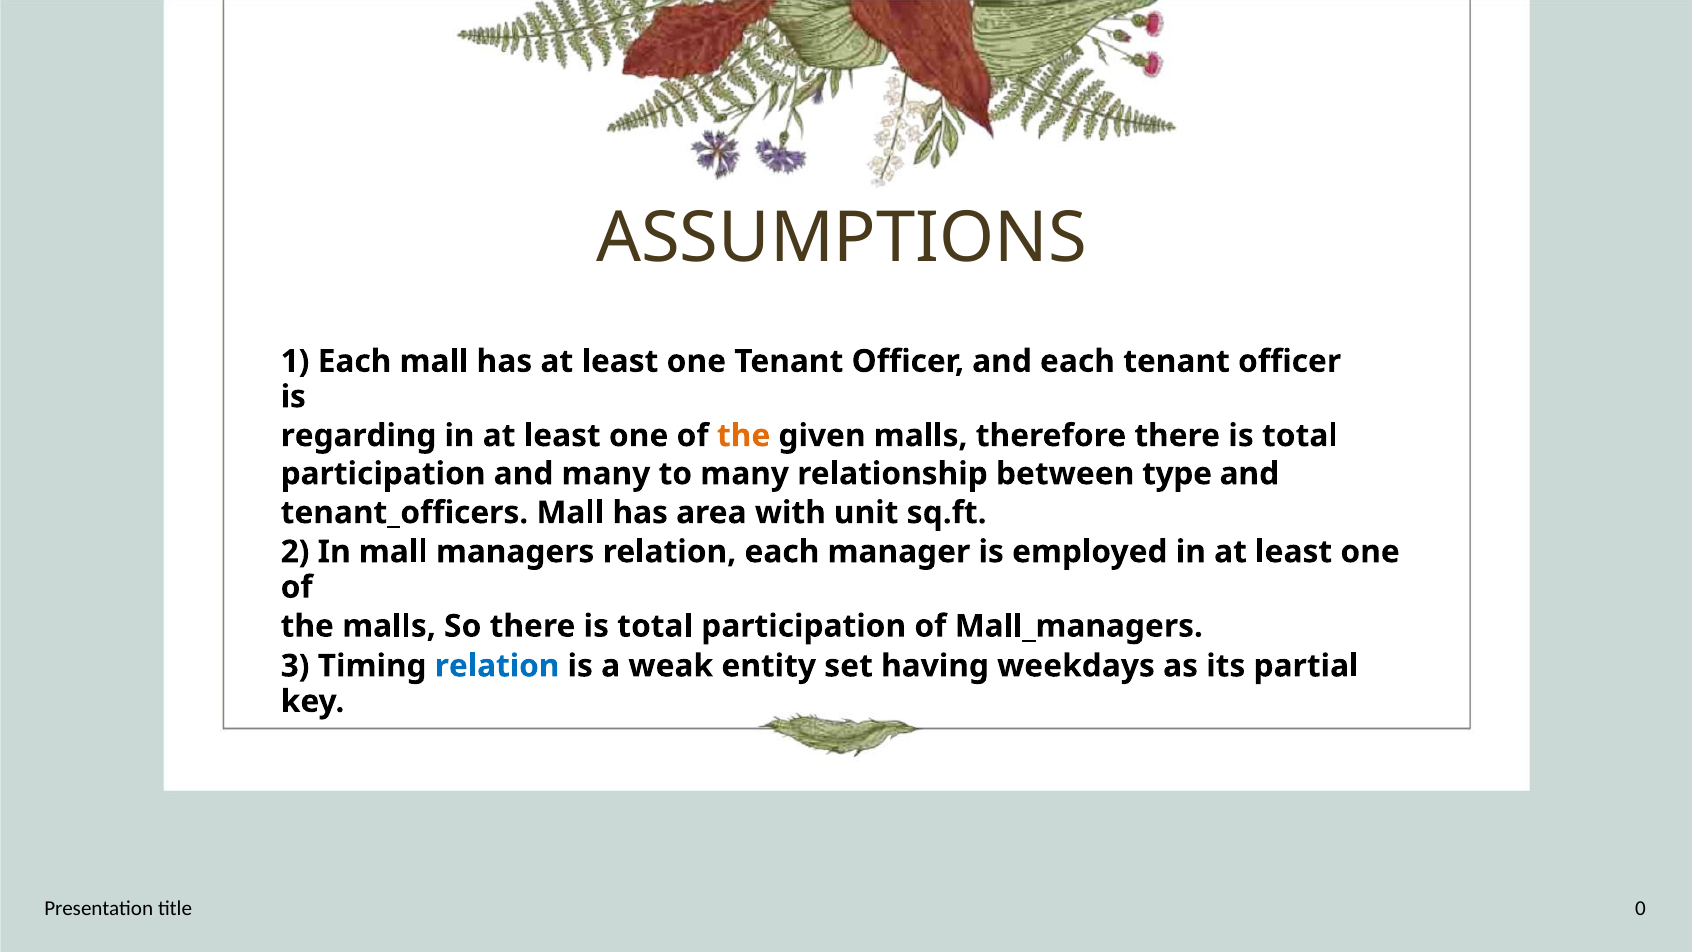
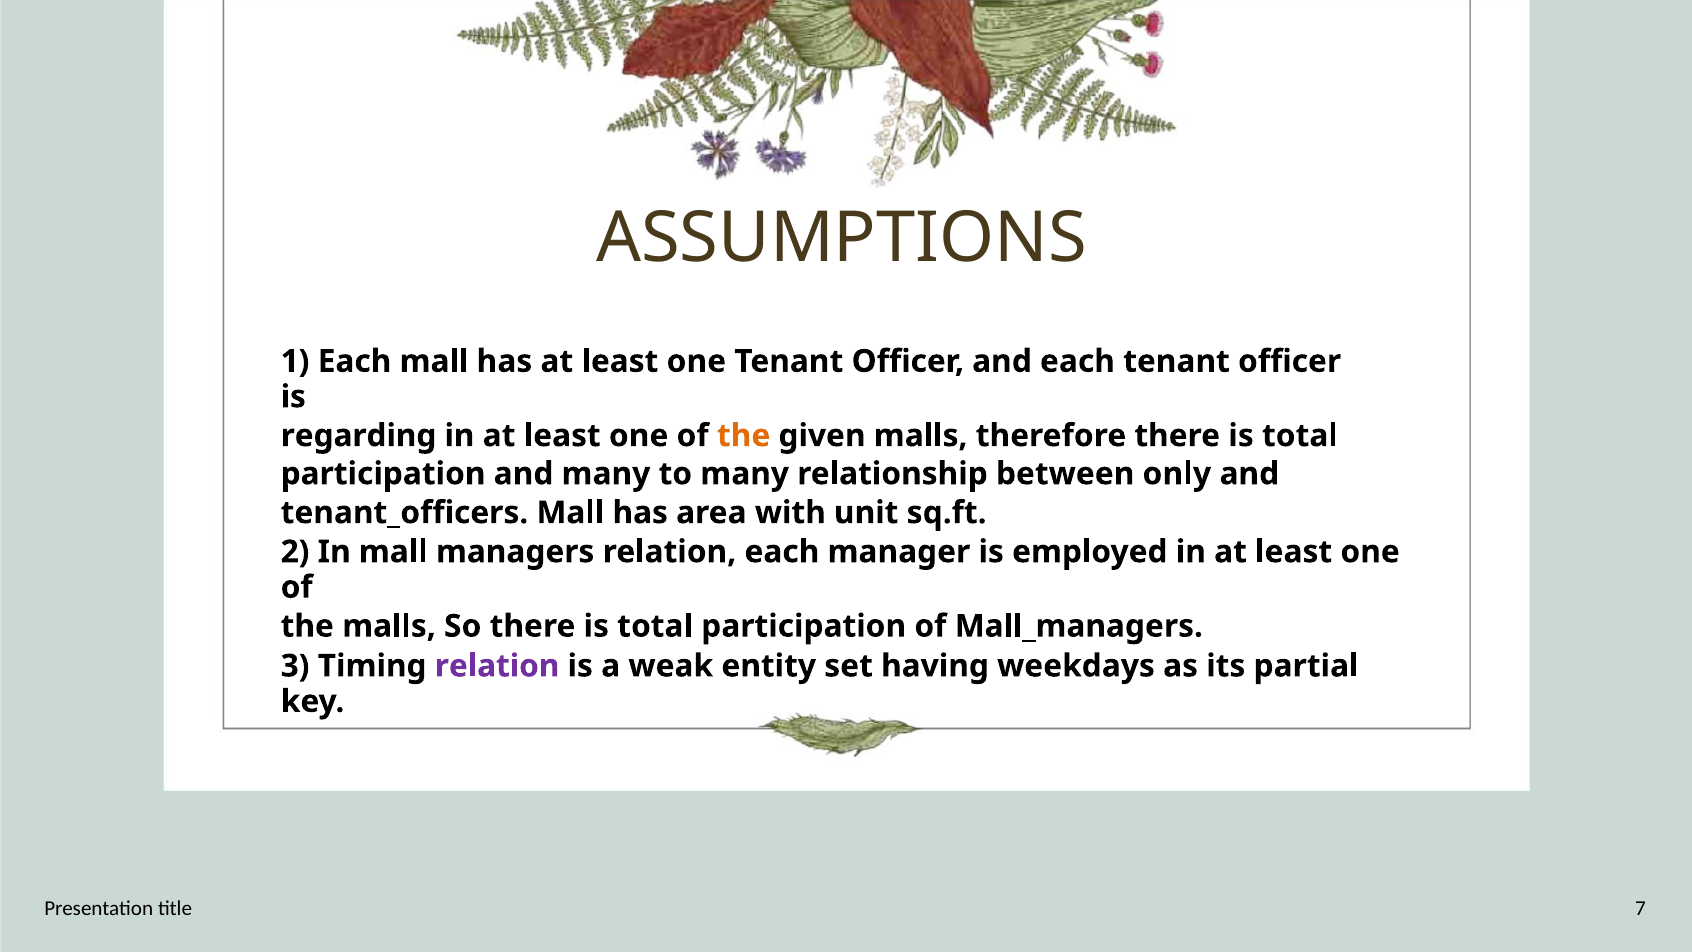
type: type -> only (1177, 474)
relation colour: blue -> purple (497, 666)
0: 0 -> 7 (1640, 909)
